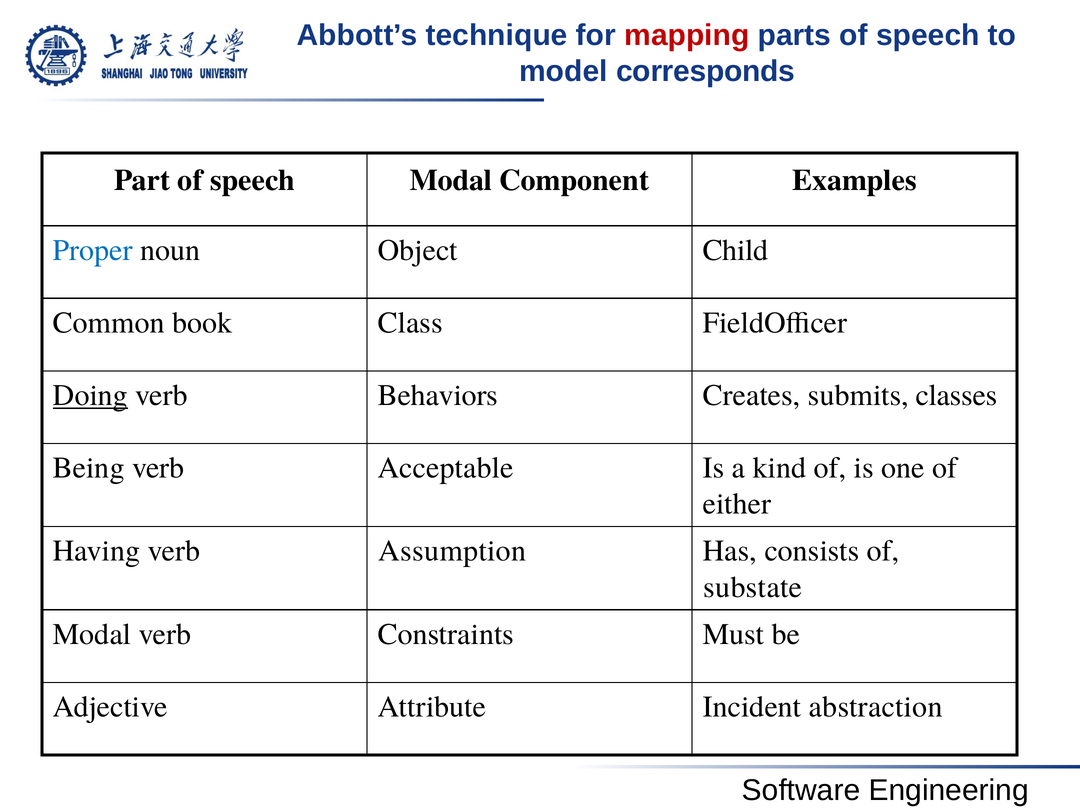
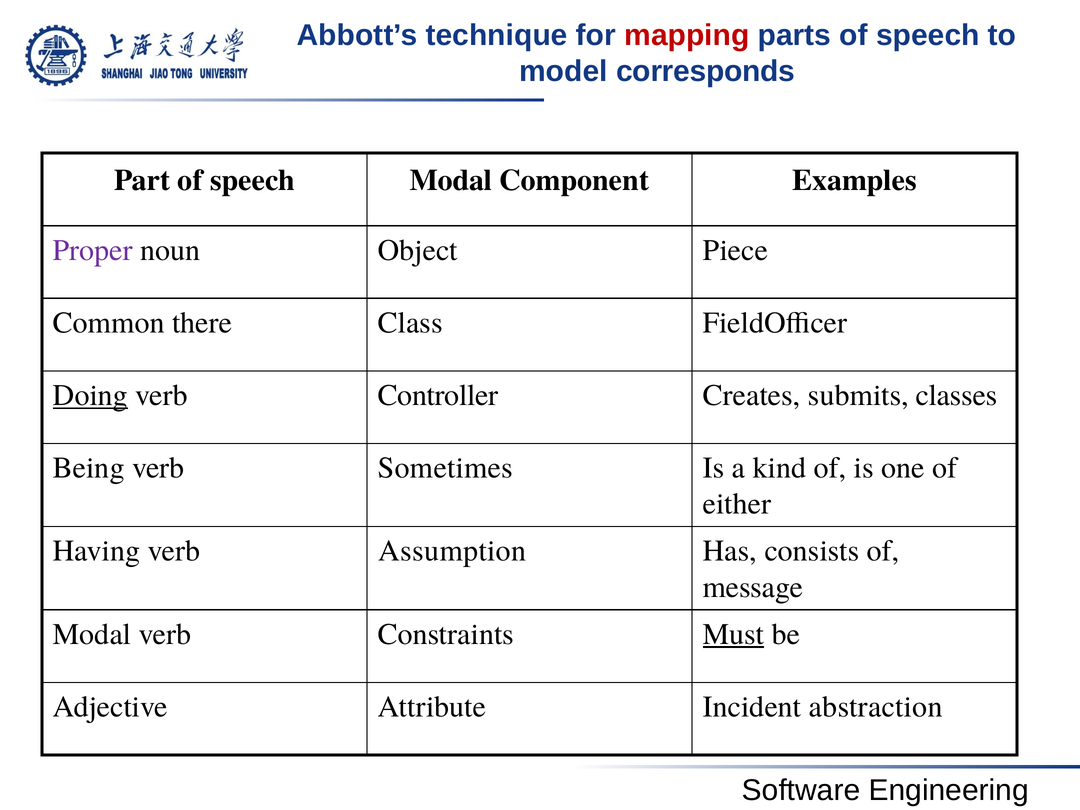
Proper colour: blue -> purple (93, 250)
Child: Child -> Piece (735, 250)
book: book -> there (202, 323)
Behaviors: Behaviors -> Controller (438, 395)
Acceptable: Acceptable -> Sometimes (445, 468)
substate: substate -> message (753, 587)
Must underline: none -> present (734, 634)
